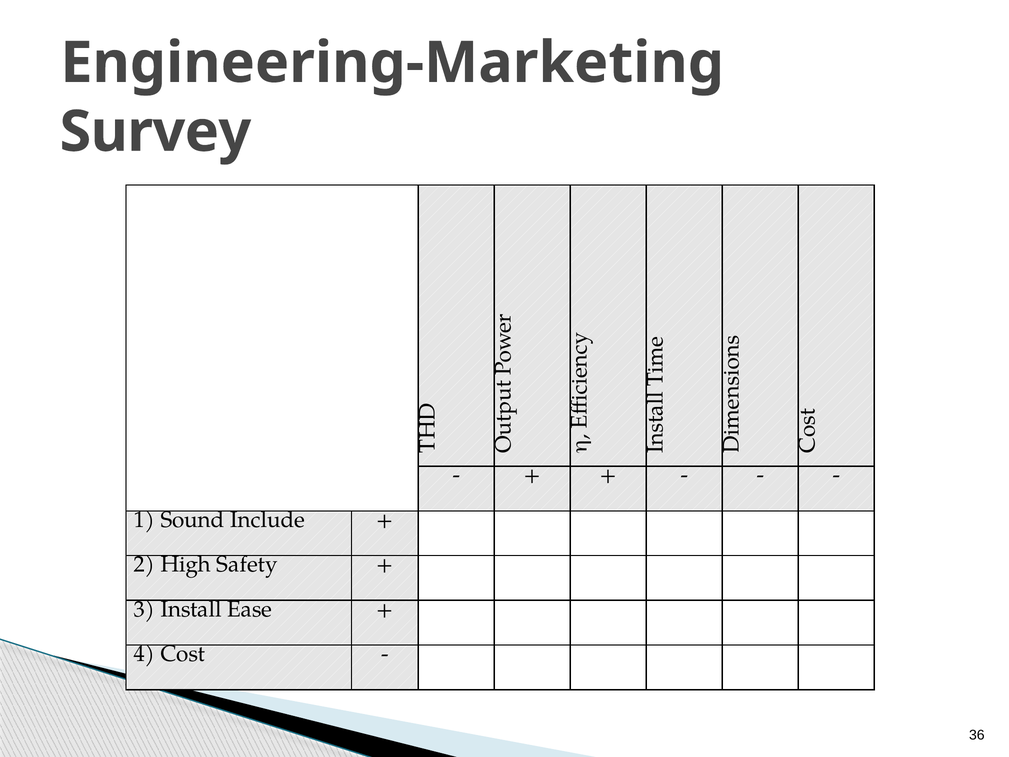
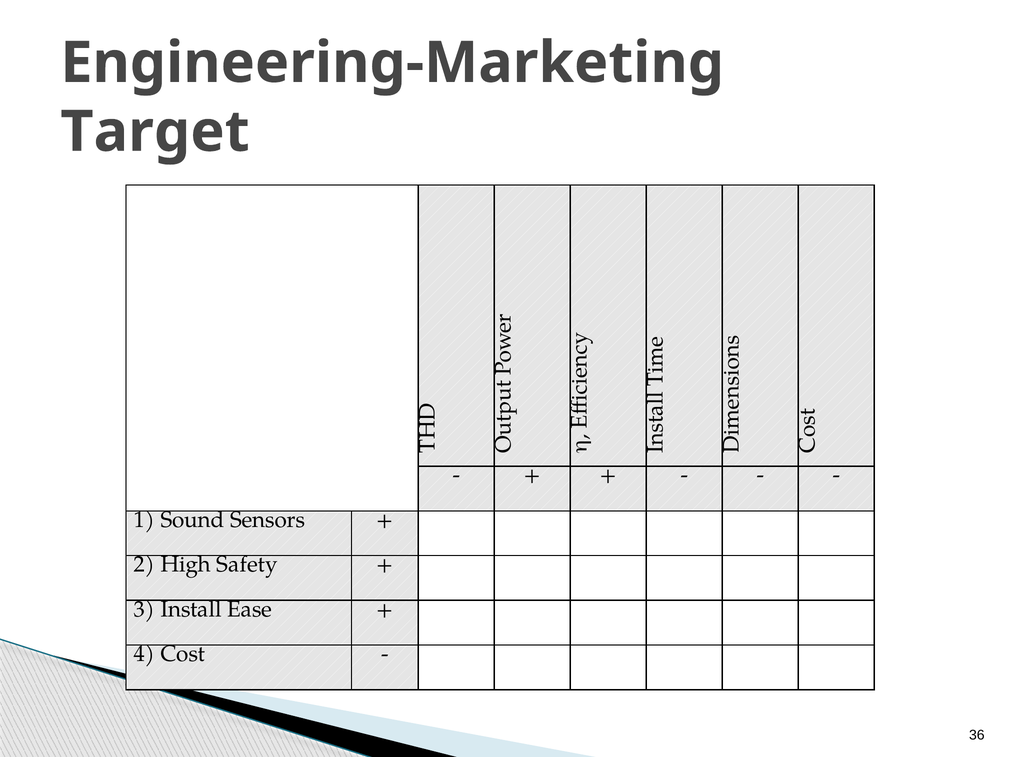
Survey: Survey -> Target (155, 132)
Include: Include -> Sensors (268, 520)
